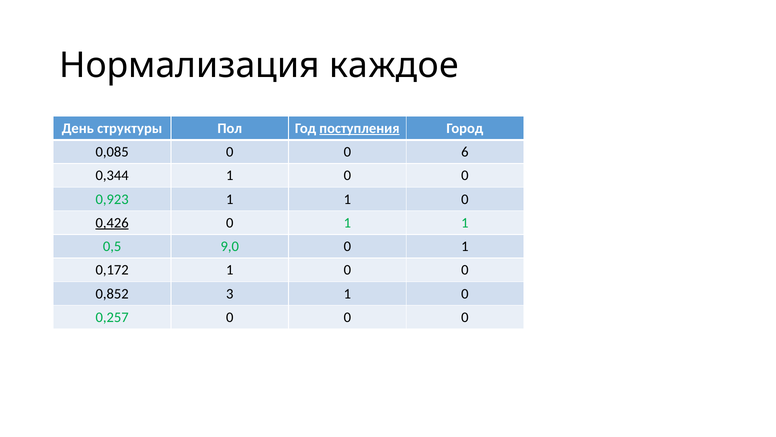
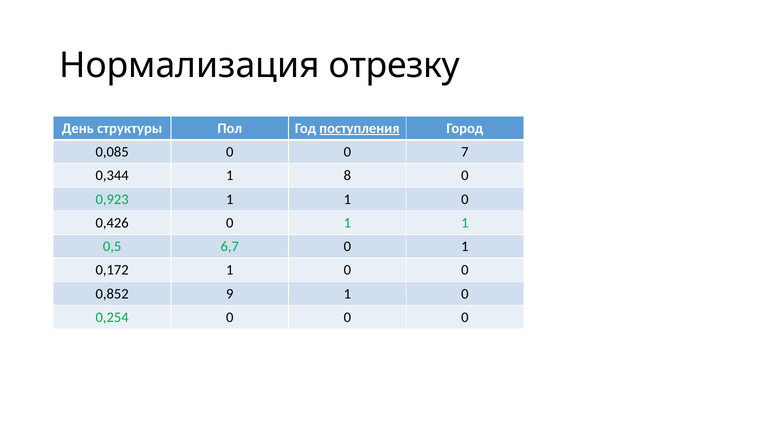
каждое: каждое -> отрезку (394, 65)
6: 6 -> 7 (465, 152)
0,344 1 0: 0 -> 8 (347, 175)
0,426 underline: present -> none (112, 223)
9,0: 9,0 -> 6,7 (230, 246)
3: 3 -> 9 (230, 293)
0,257: 0,257 -> 0,254 (112, 317)
